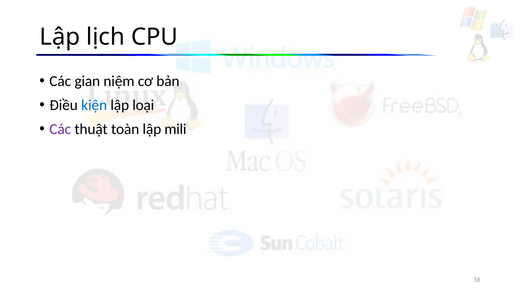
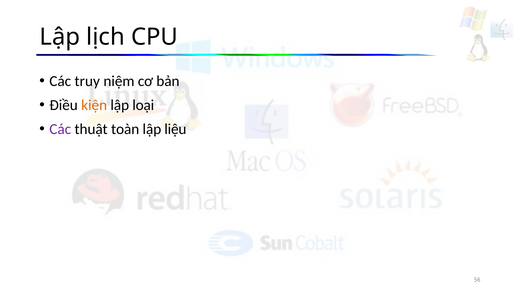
gian: gian -> truy (87, 81)
kiện colour: blue -> orange (94, 105)
mili: mili -> liệu (175, 129)
